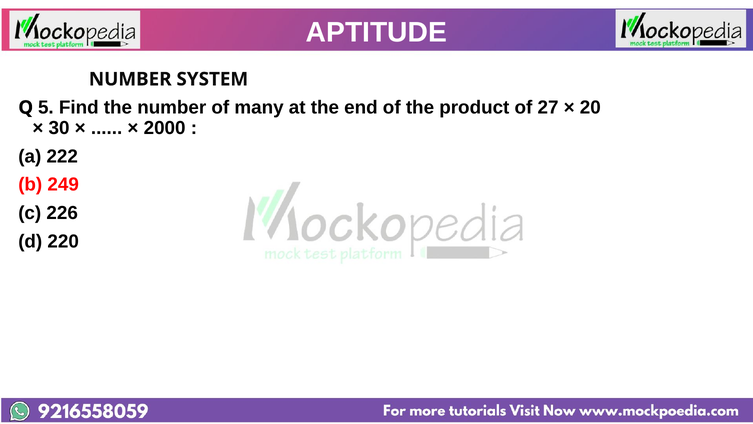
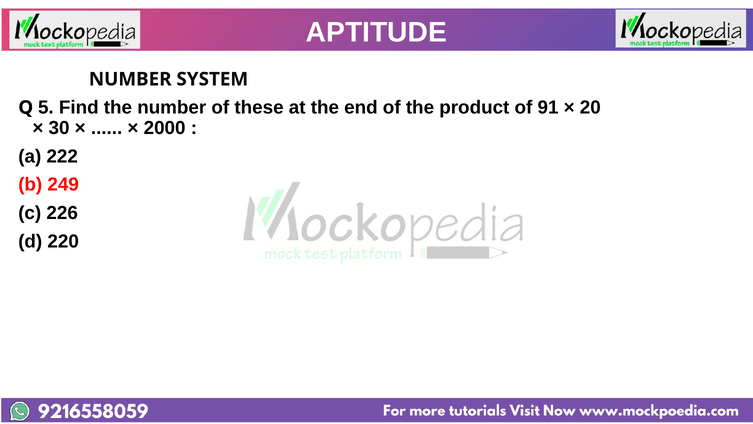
many: many -> these (259, 107)
27: 27 -> 91 (548, 107)
